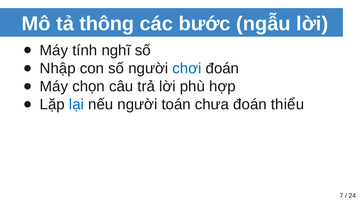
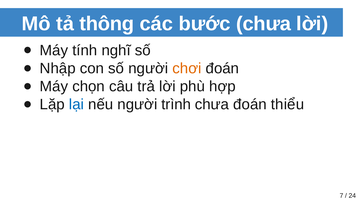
bước ngẫu: ngẫu -> chưa (264, 24)
chơi colour: blue -> orange (187, 68)
toán: toán -> trình (176, 105)
